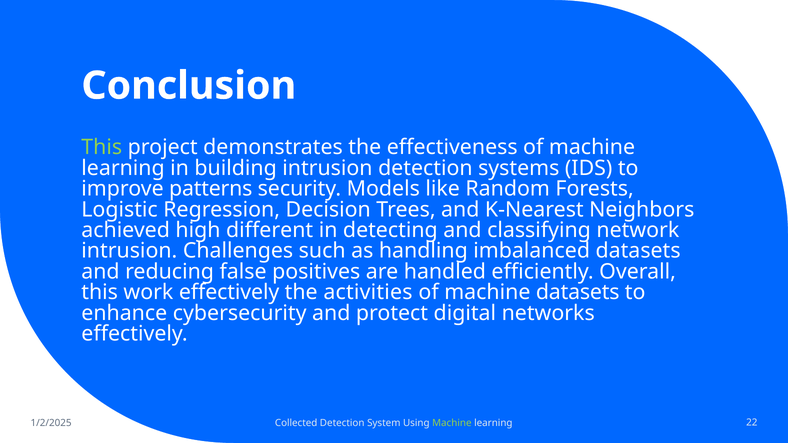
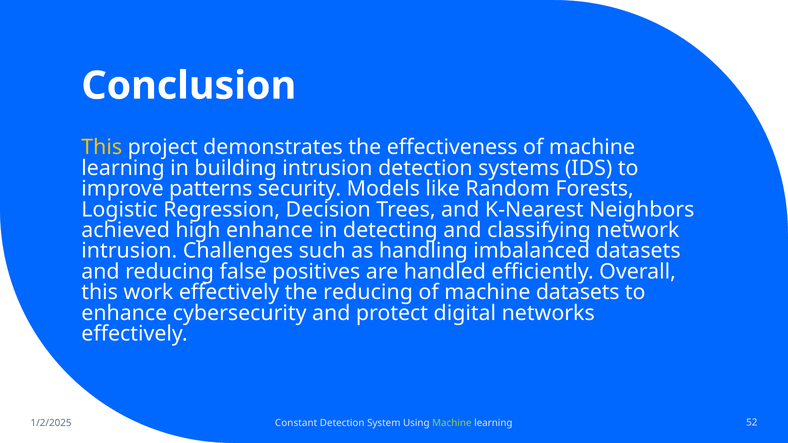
This colour: light green -> yellow (102, 147)
high different: different -> enhance (270, 230)
the activities: activities -> reducing (368, 293)
Collected: Collected -> Constant (296, 423)
22: 22 -> 52 (752, 423)
